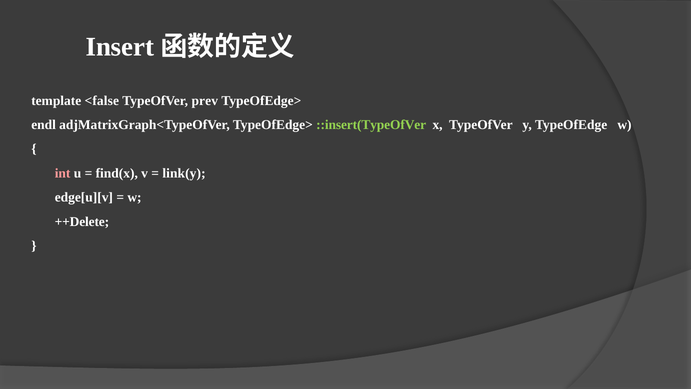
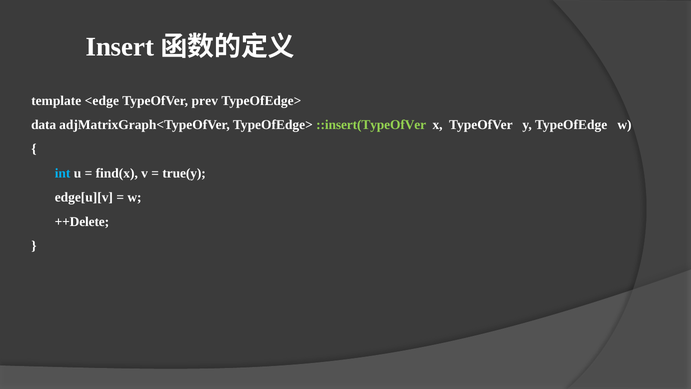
<false: <false -> <edge (102, 101)
endl: endl -> data (44, 125)
int colour: pink -> light blue (63, 173)
link(y: link(y -> true(y (184, 173)
